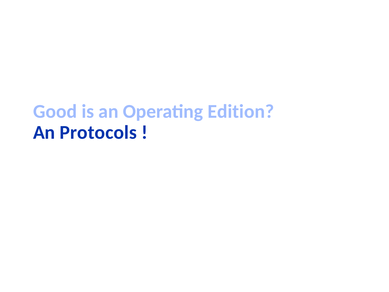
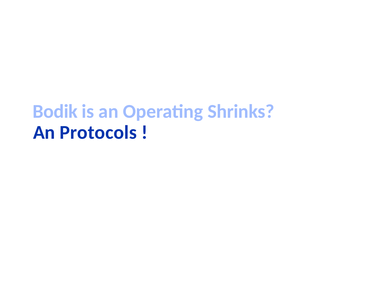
Good: Good -> Bodik (55, 111)
Edition: Edition -> Shrinks (241, 111)
